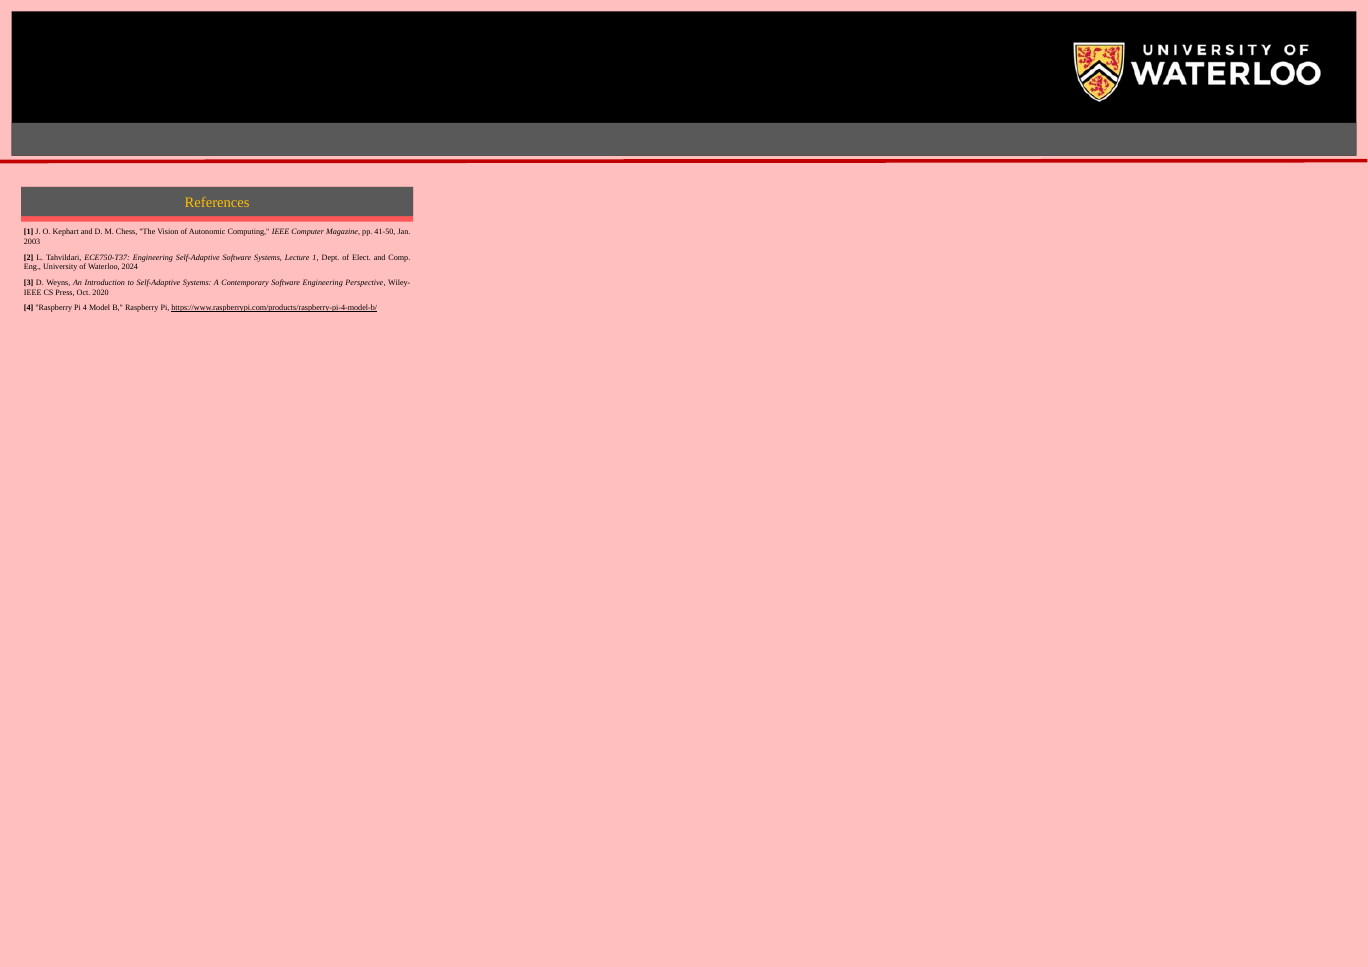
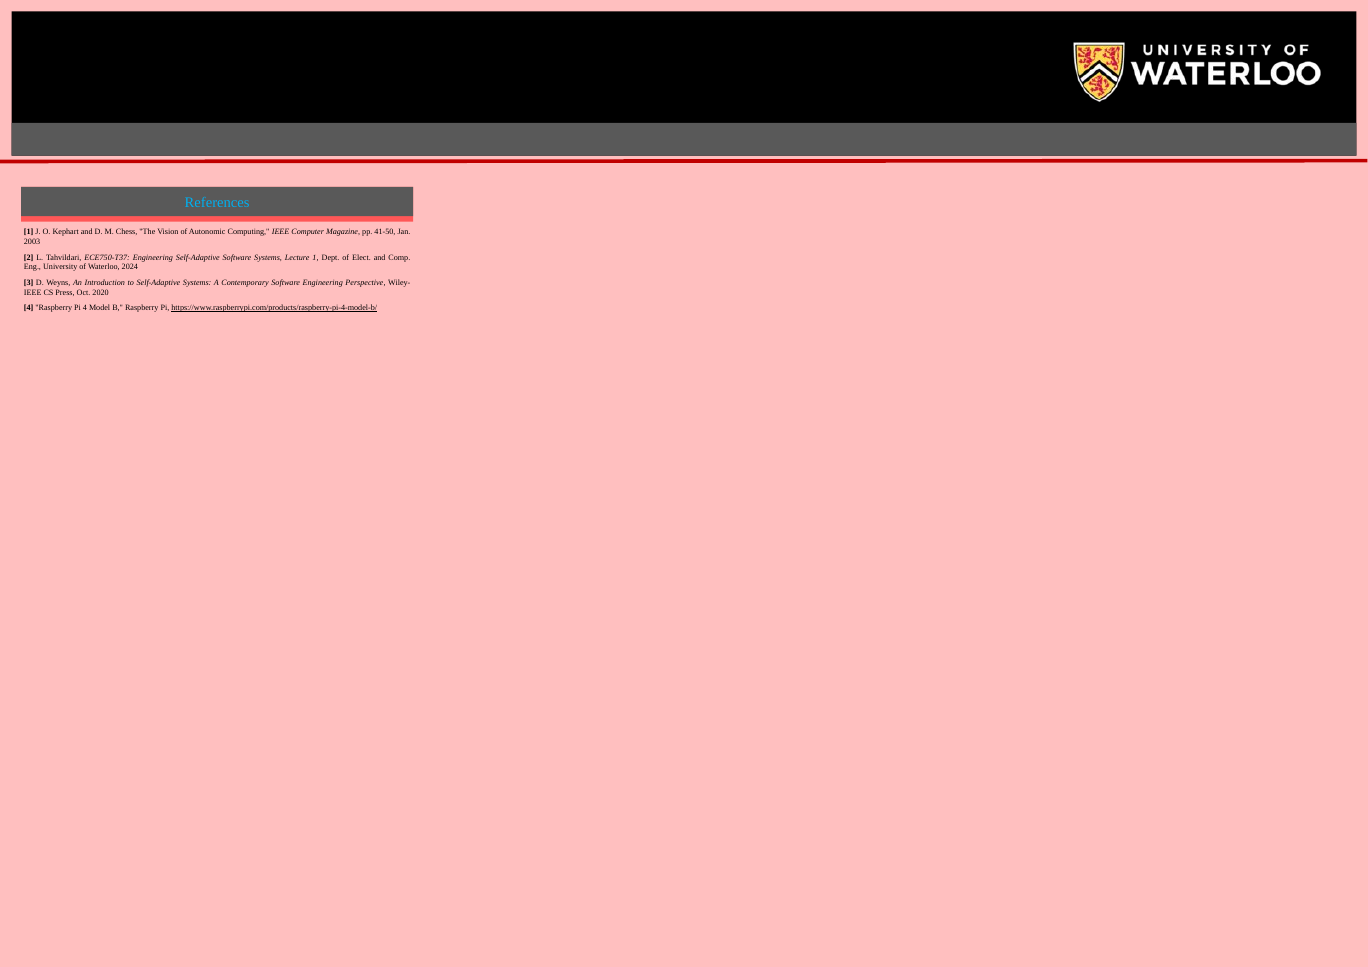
References colour: yellow -> light blue (217, 203)
